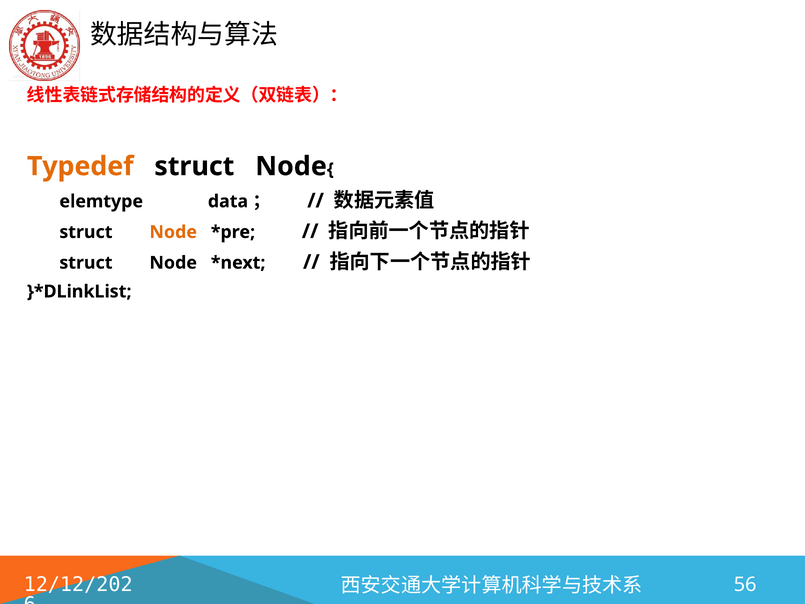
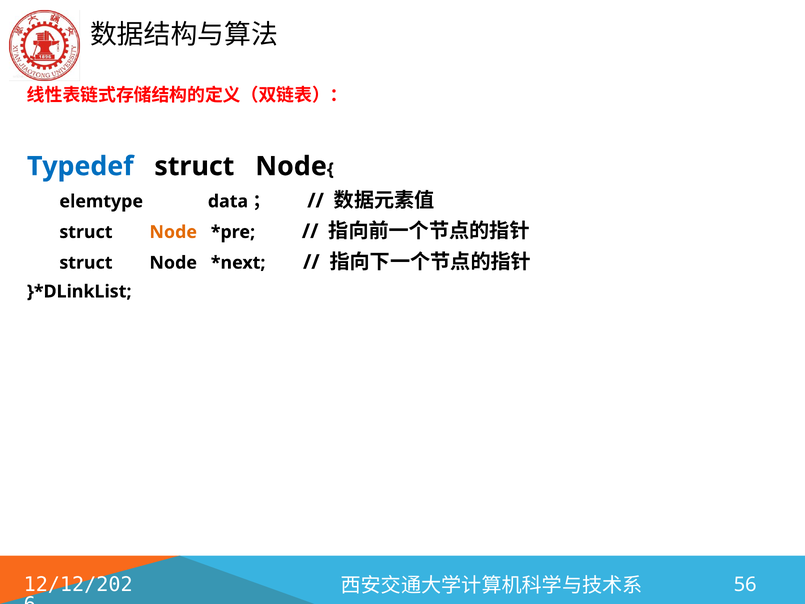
Typedef colour: orange -> blue (80, 166)
